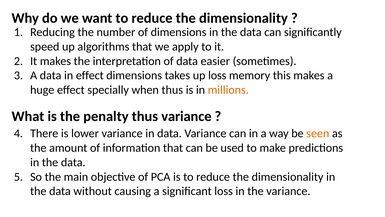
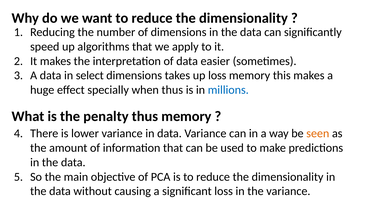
in effect: effect -> select (90, 75)
millions colour: orange -> blue (228, 90)
thus variance: variance -> memory (186, 116)
